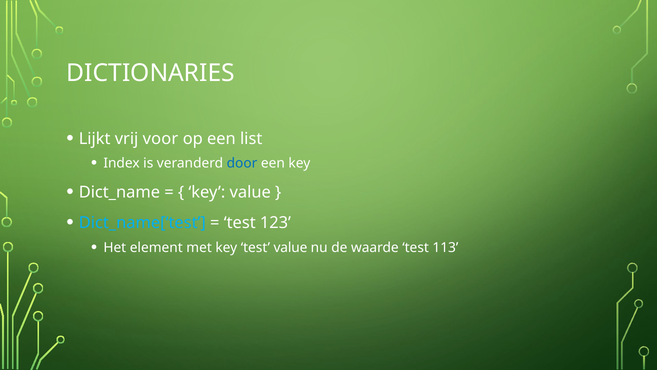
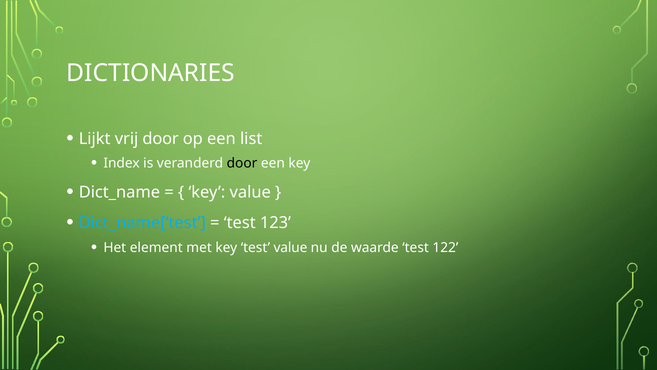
vrij voor: voor -> door (161, 139)
door colour: blue -> black (242, 163)
113: 113 -> 122 (445, 247)
